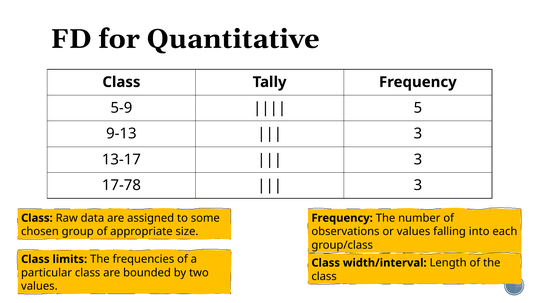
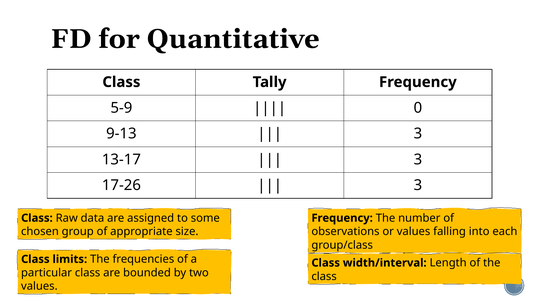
5: 5 -> 0 (418, 108)
17-78: 17-78 -> 17-26 (121, 185)
